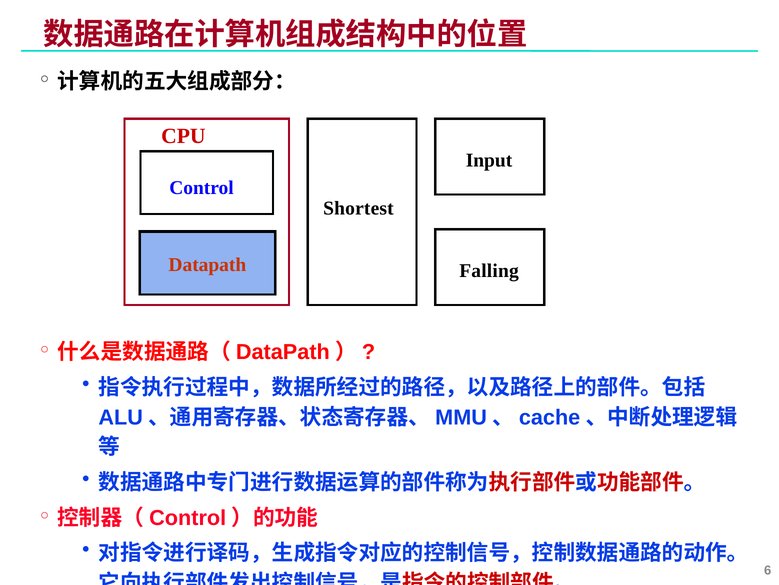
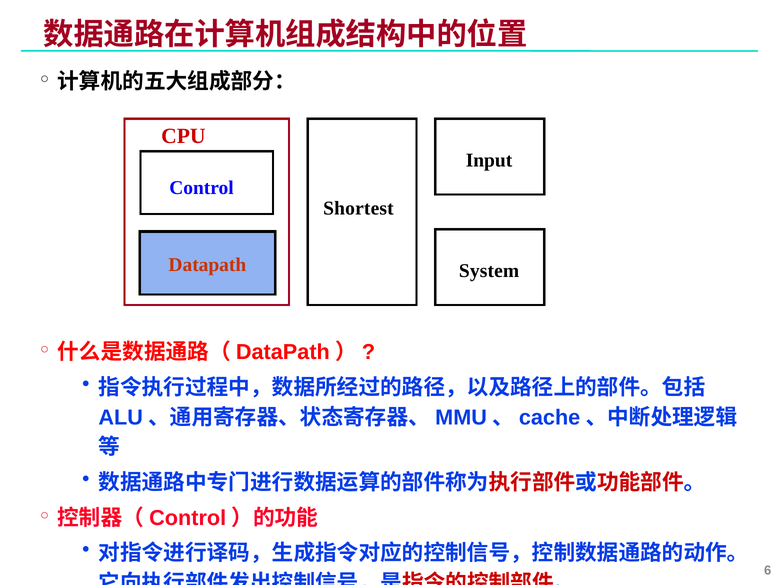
Falling: Falling -> System (489, 271)
